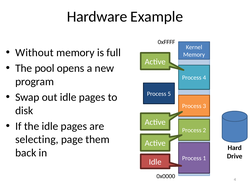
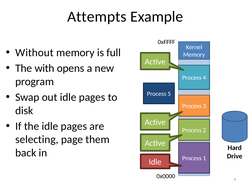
Hardware: Hardware -> Attempts (97, 17)
pool: pool -> with (45, 68)
